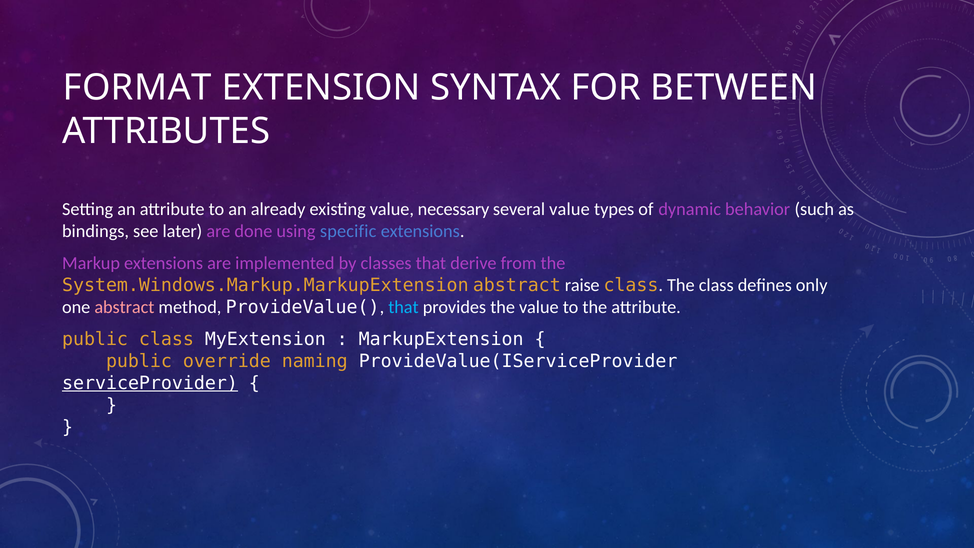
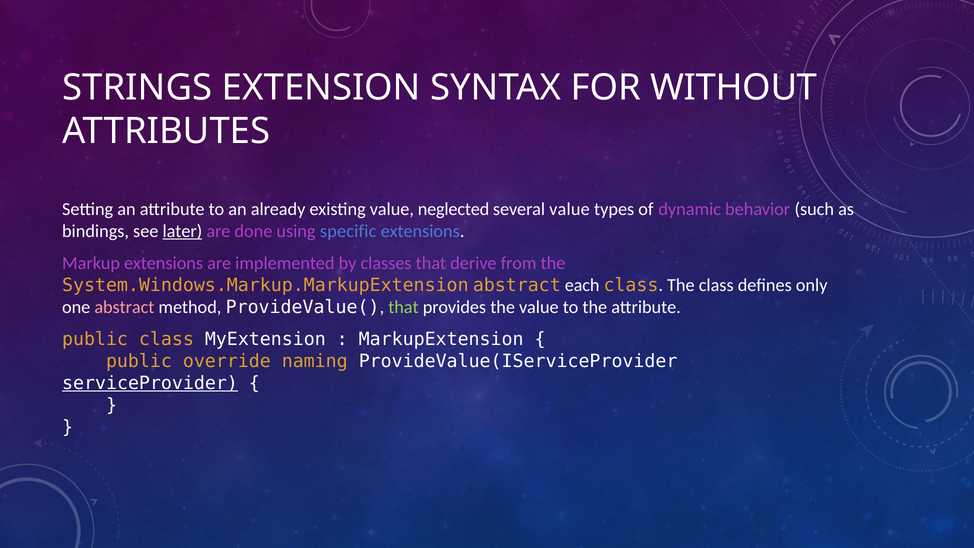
FORMAT: FORMAT -> STRINGS (137, 87)
BETWEEN: BETWEEN -> WITHOUT (734, 87)
necessary: necessary -> neglected (454, 209)
later underline: none -> present (182, 231)
raise: raise -> each (582, 285)
that colour: light blue -> light green (403, 307)
